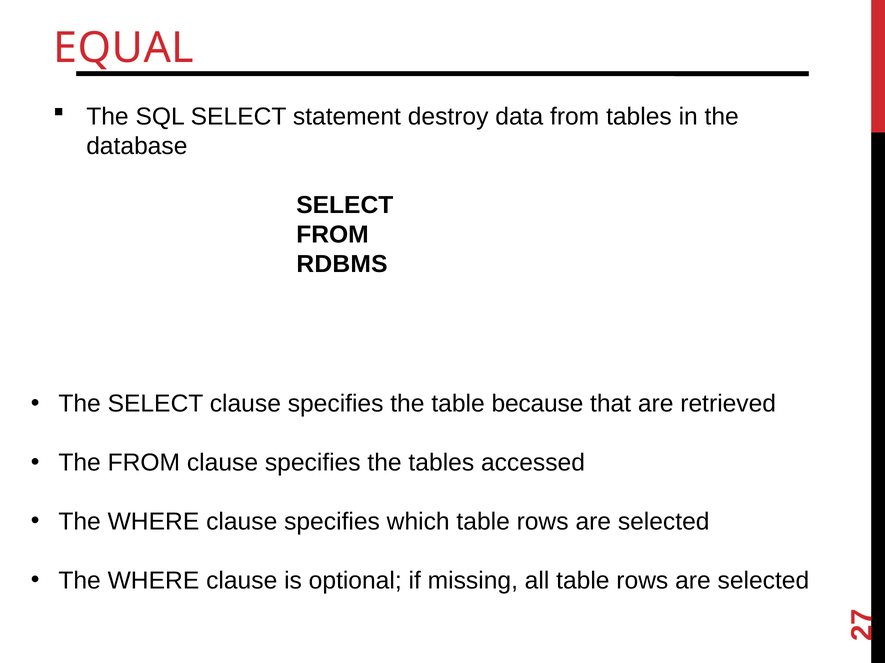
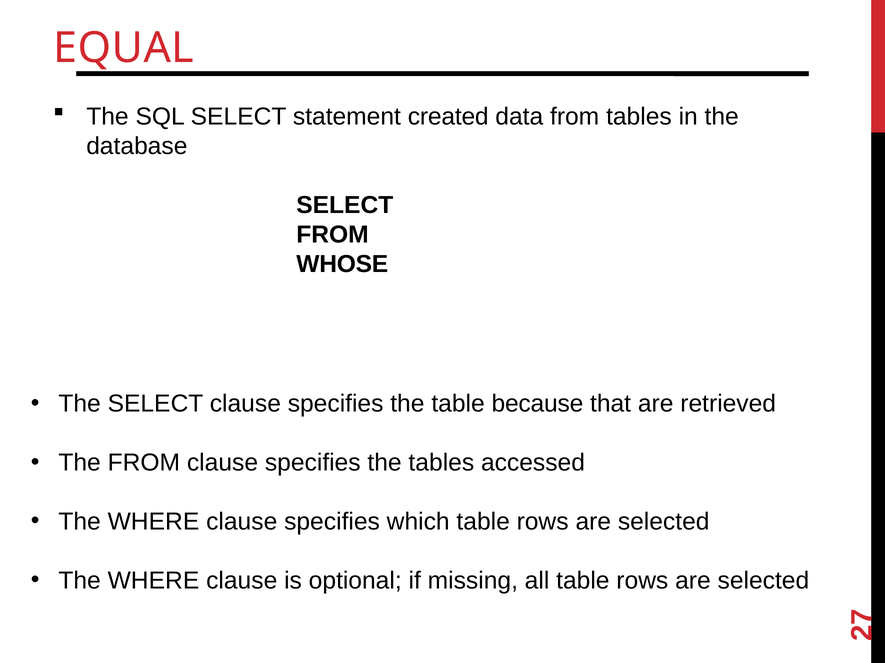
destroy: destroy -> created (448, 117)
RDBMS: RDBMS -> WHOSE (342, 264)
